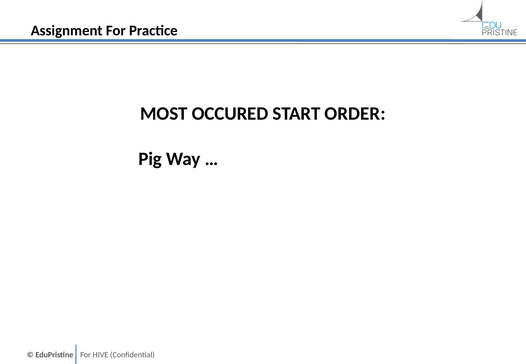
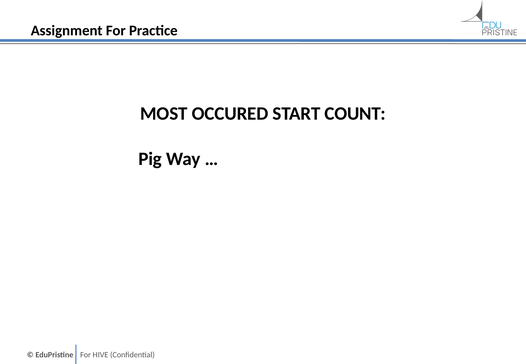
ORDER: ORDER -> COUNT (355, 114)
